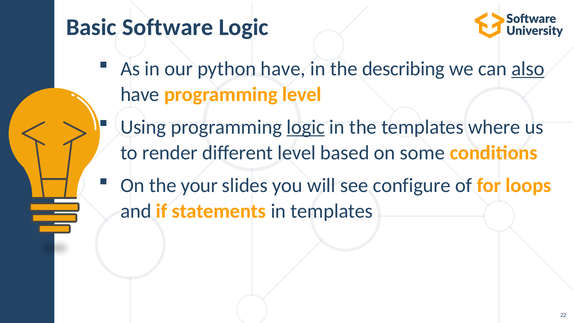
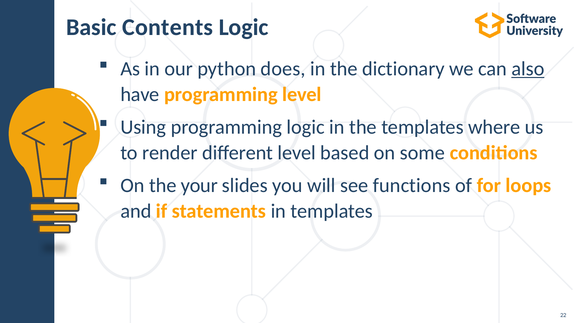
Software: Software -> Contents (168, 27)
python have: have -> does (283, 69)
describing: describing -> dictionary (403, 69)
logic underline: present -> none (306, 127)
configure: configure -> functions (412, 185)
